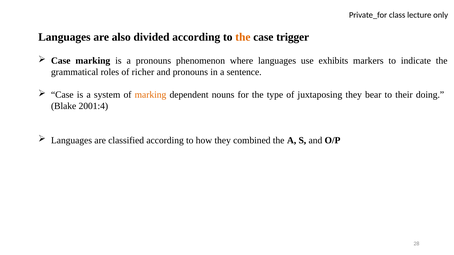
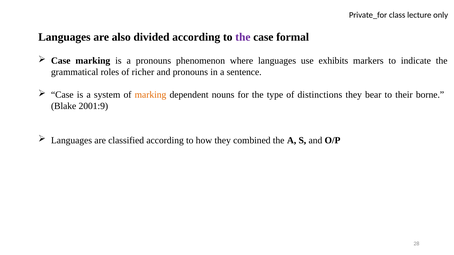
the colour: orange -> purple (243, 37)
trigger: trigger -> formal (293, 37)
juxtaposing: juxtaposing -> distinctions (320, 95)
doing: doing -> borne (430, 95)
2001:4: 2001:4 -> 2001:9 (93, 106)
